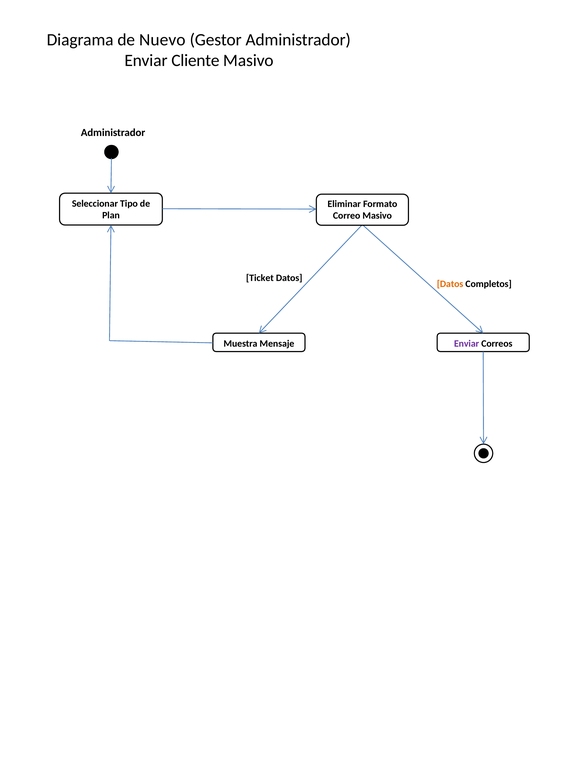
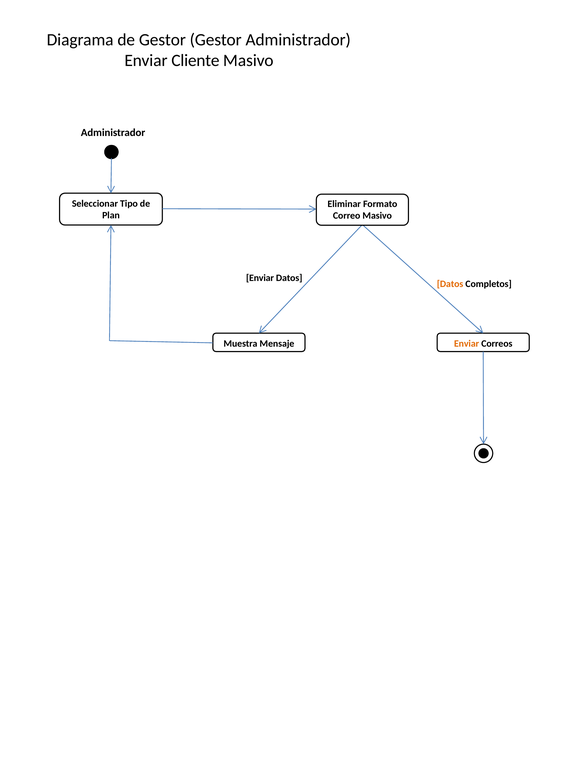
de Nuevo: Nuevo -> Gestor (162, 40)
Ticket: Ticket -> Enviar (260, 278)
Enviar colour: purple -> orange (467, 343)
